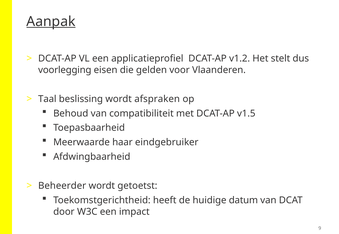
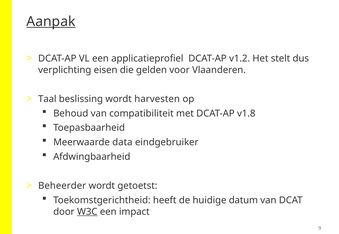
voorlegging: voorlegging -> verplichting (65, 70)
afspraken: afspraken -> harvesten (157, 99)
v1.5: v1.5 -> v1.8 (246, 114)
haar: haar -> data (122, 143)
W3C underline: none -> present (87, 212)
